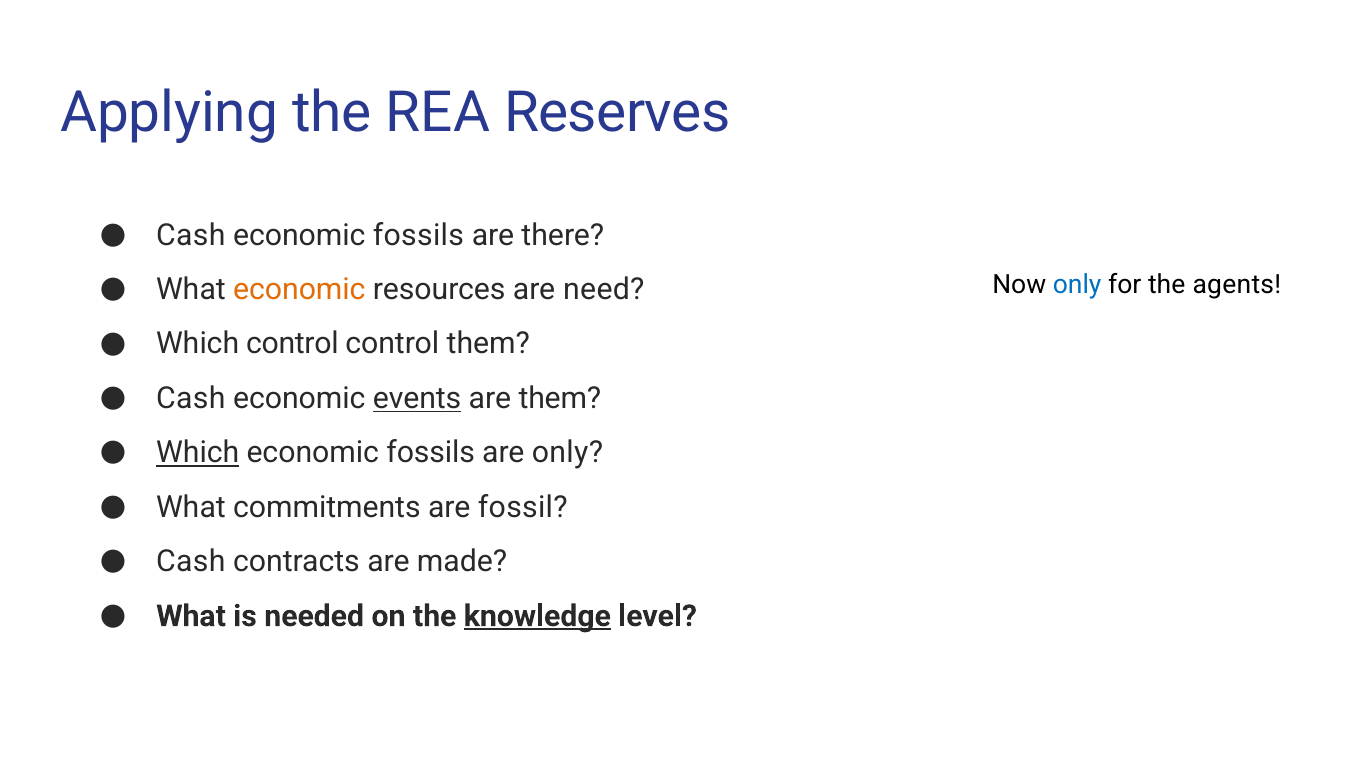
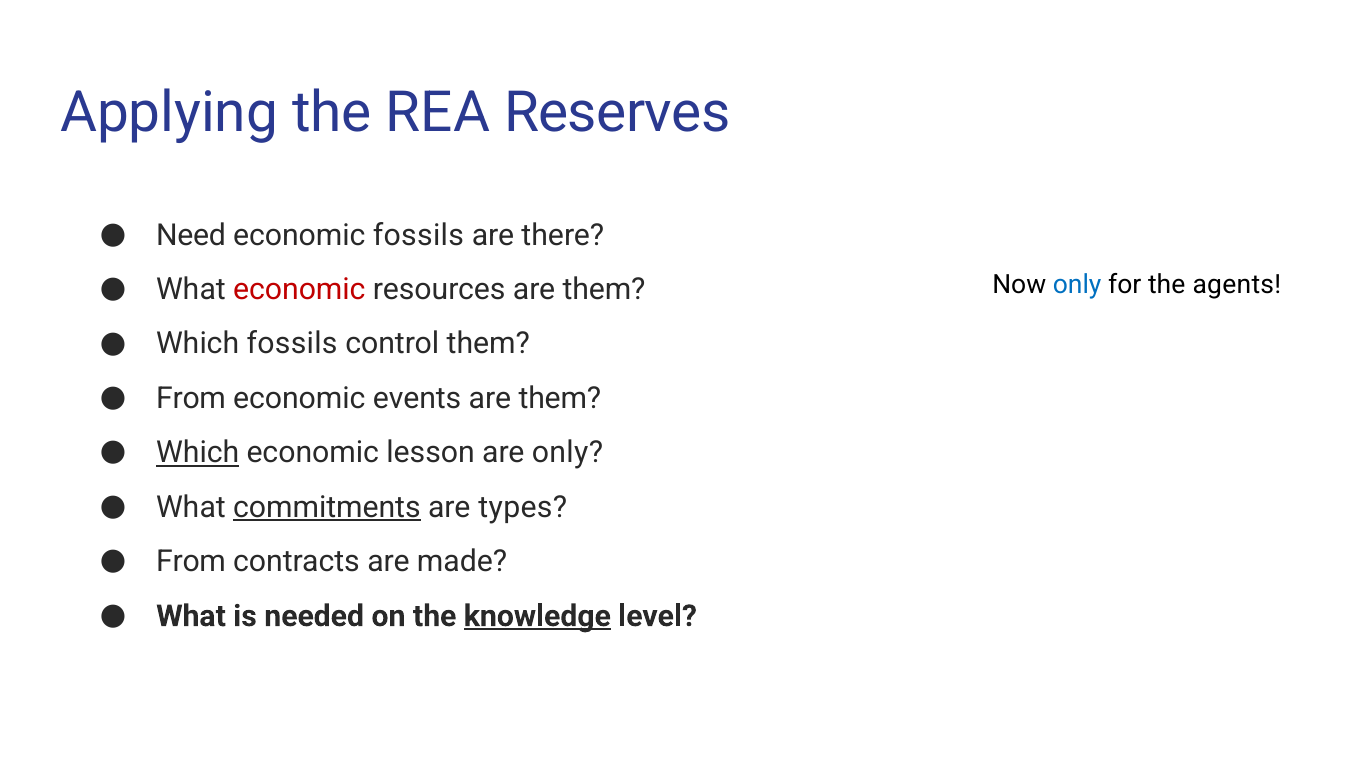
Cash: Cash -> Need (191, 235)
economic colour: orange -> red (299, 290)
resources are need: need -> them (604, 290)
Which control: control -> fossils (292, 344)
Cash: Cash -> From (191, 399)
events underline: present -> none (417, 399)
fossils: fossils -> lesson (431, 453)
commitments underline: none -> present (327, 507)
fossil: fossil -> types (523, 507)
Cash: Cash -> From (191, 562)
